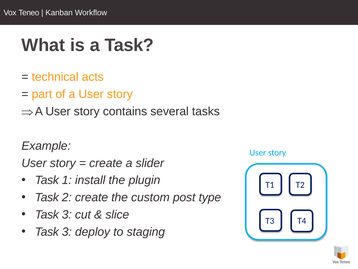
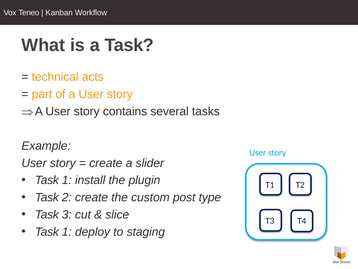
3: 3 -> 1 (67, 232)
